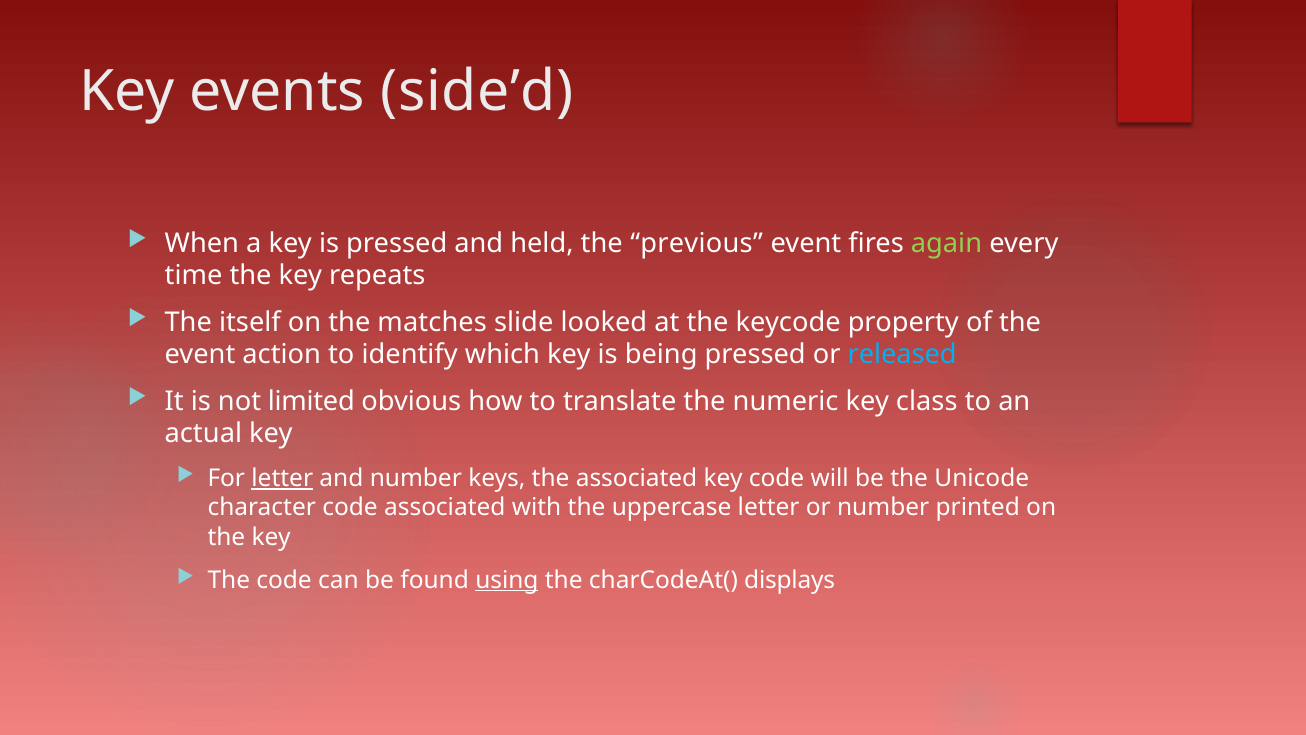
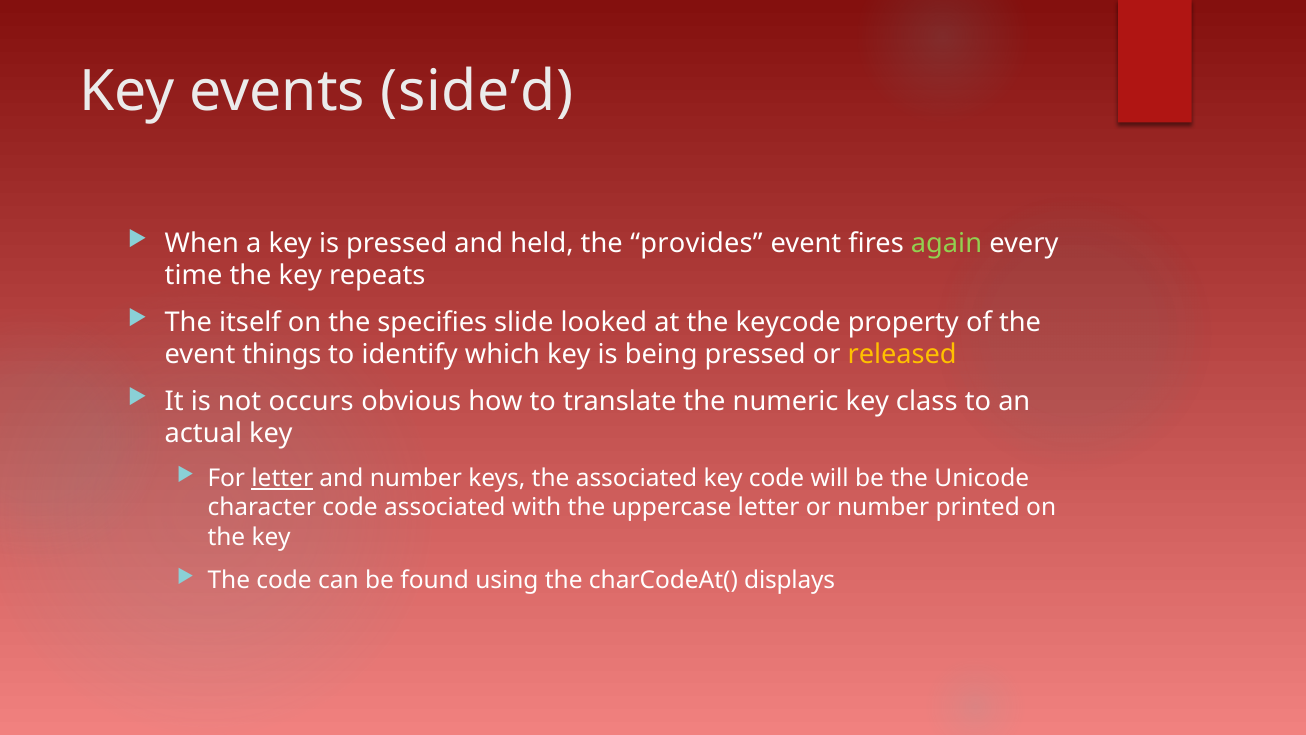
previous: previous -> provides (697, 243)
matches: matches -> specifies (432, 322)
action: action -> things (282, 355)
released colour: light blue -> yellow (902, 355)
limited: limited -> occurs (311, 401)
using underline: present -> none (507, 580)
